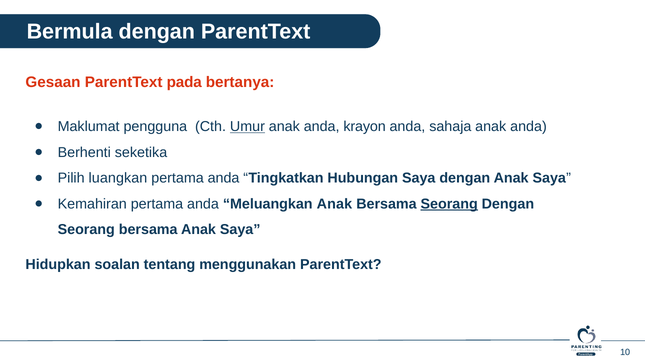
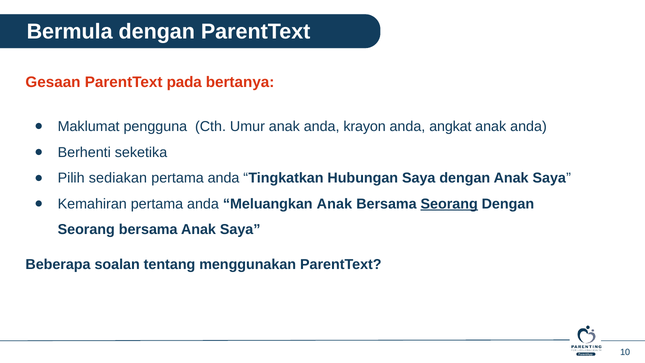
Umur underline: present -> none (247, 127)
sahaja: sahaja -> angkat (450, 127)
luangkan: luangkan -> sediakan (118, 178)
Hidupkan: Hidupkan -> Beberapa (58, 264)
